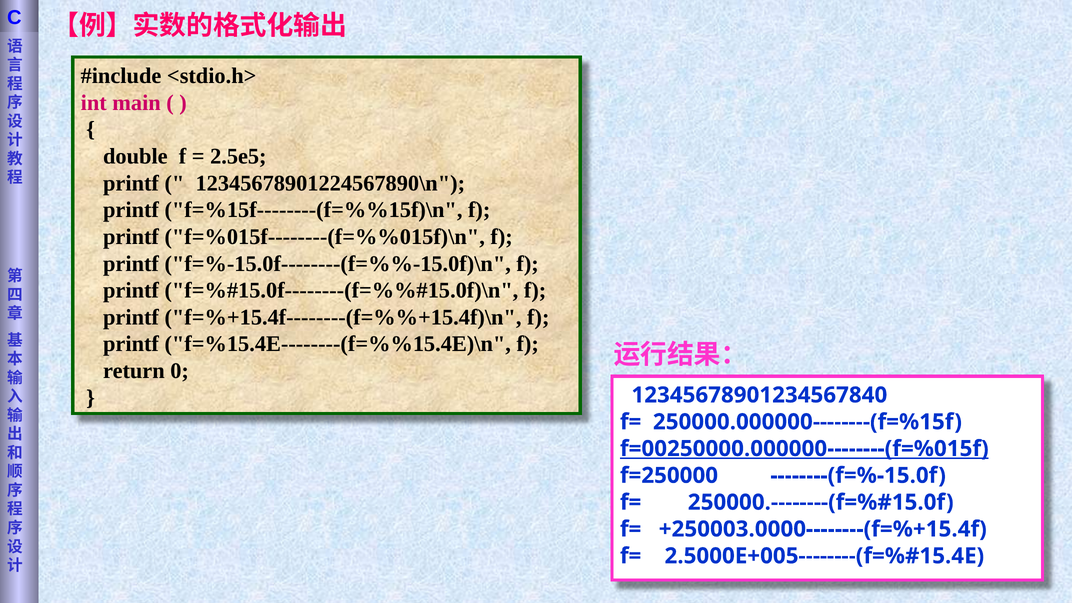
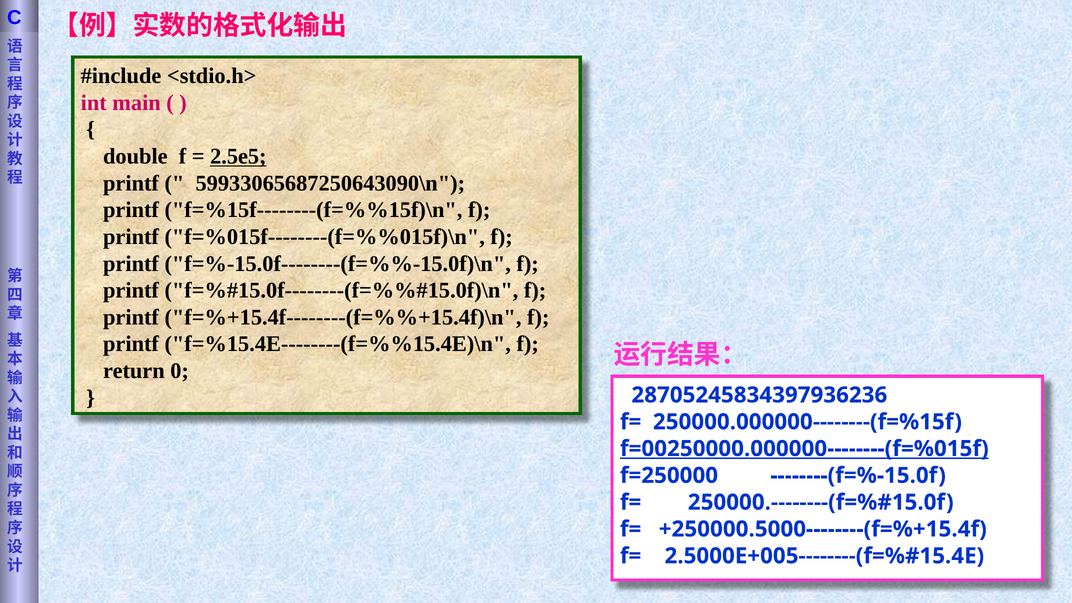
2.5e5 underline: none -> present (238, 156)
12345678901224567890\n: 12345678901224567890\n -> 59933065687250643090\n (330, 183)
12345678901234567840: 12345678901234567840 -> 28705245834397936236 (759, 395)
+250003.0000--------(f=%+15.4f: +250003.0000--------(f=%+15.4f -> +250000.5000--------(f=%+15.4f (823, 529)
